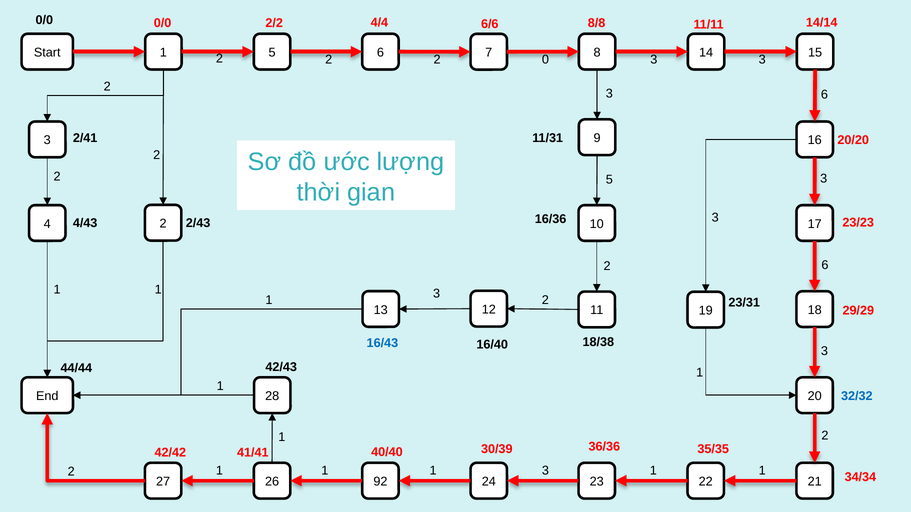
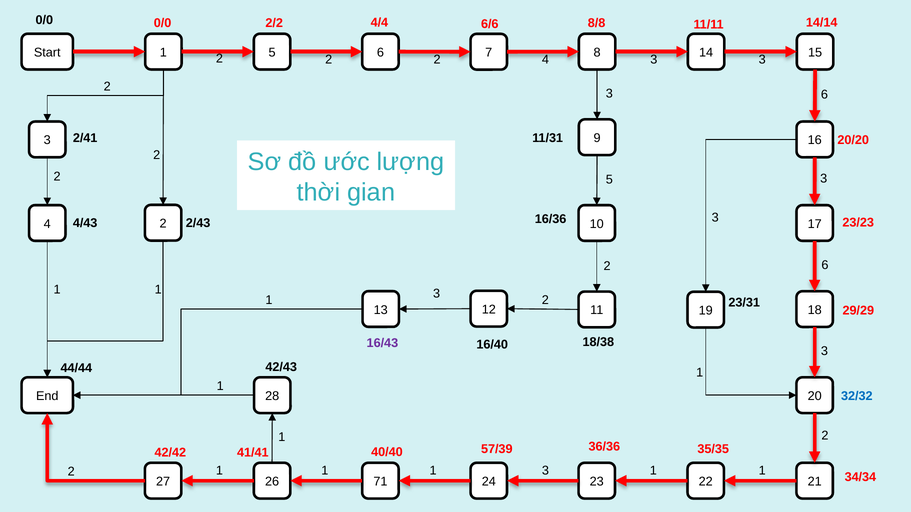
2 0: 0 -> 4 (545, 60)
16/43 colour: blue -> purple (382, 344)
30/39: 30/39 -> 57/39 (497, 449)
92: 92 -> 71 (380, 482)
